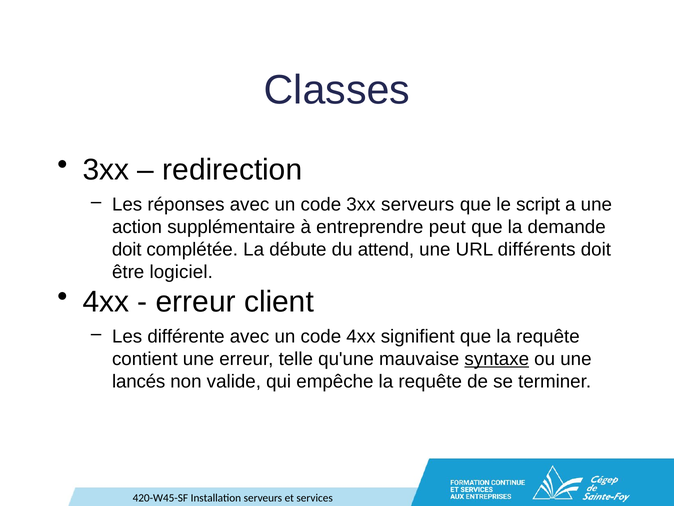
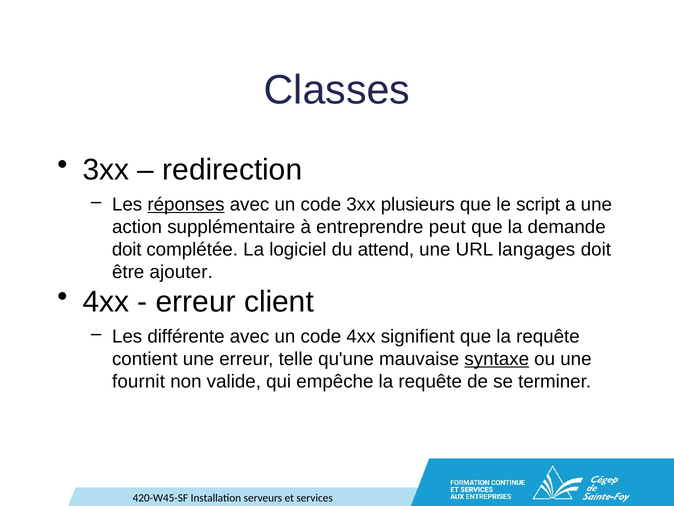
réponses underline: none -> present (186, 204)
3xx serveurs: serveurs -> plusieurs (418, 204)
débute: débute -> logiciel (298, 249)
différents: différents -> langages (537, 249)
logiciel: logiciel -> ajouter (181, 272)
lancés: lancés -> fournit (139, 381)
